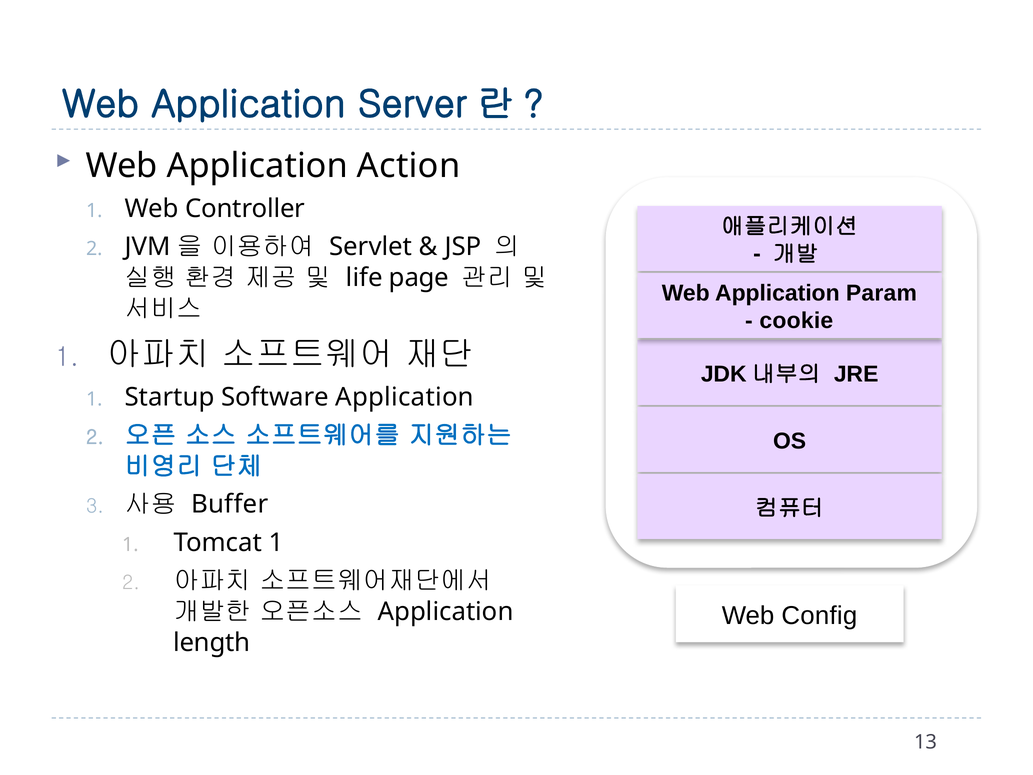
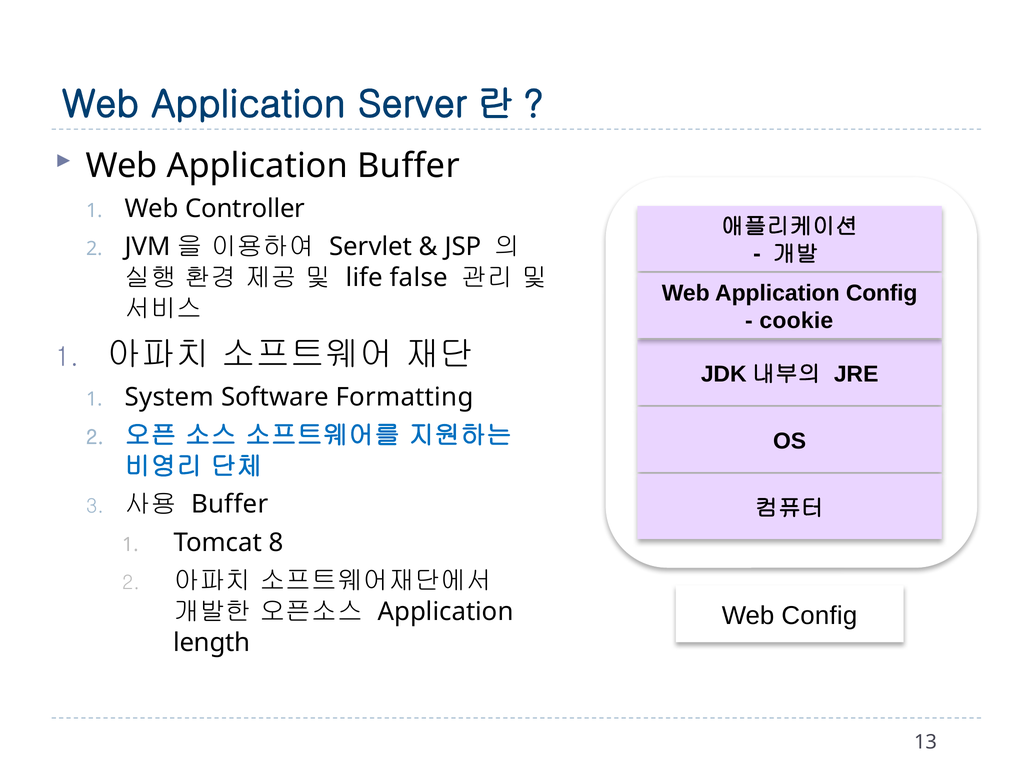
Application Action: Action -> Buffer (409, 166)
page: page -> false (419, 278)
Application Param: Param -> Config (882, 293)
Startup: Startup -> System (169, 397)
Software Application: Application -> Formatting (405, 397)
Tomcat 1: 1 -> 8 (276, 542)
